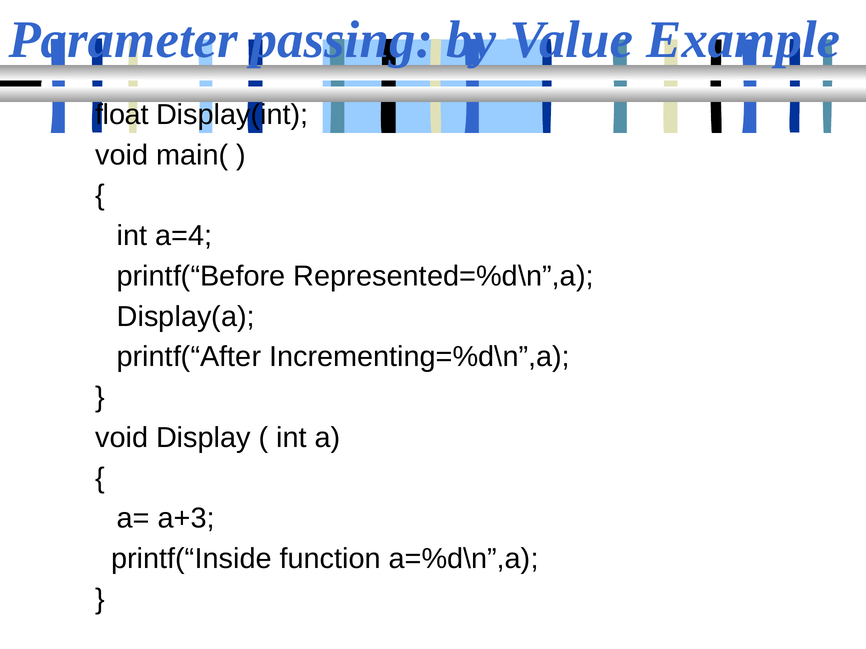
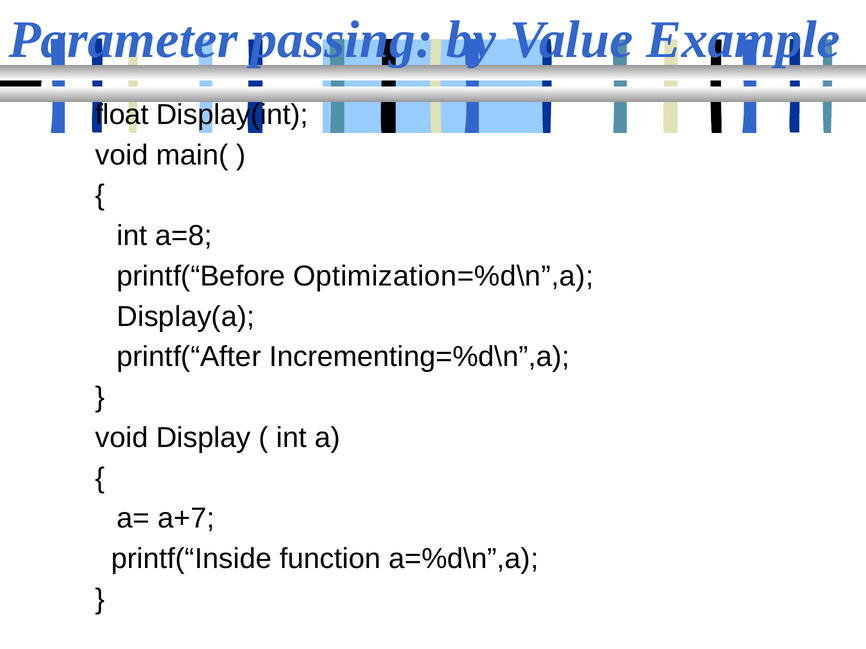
a=4: a=4 -> a=8 (184, 236)
Represented=%d\n”,a: Represented=%d\n”,a -> Optimization=%d\n”,a (443, 276)
a+3: a+3 -> a+7 (186, 519)
